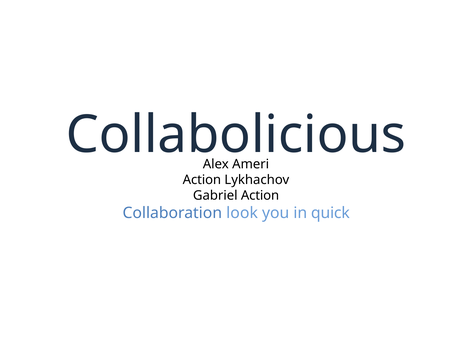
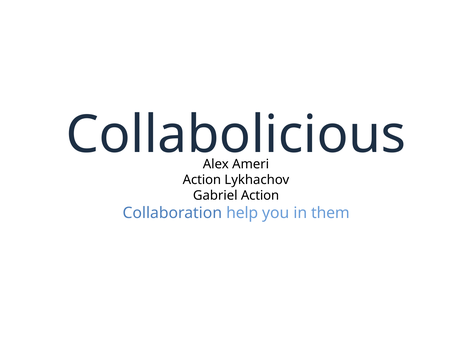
look: look -> help (242, 213)
quick: quick -> them (330, 213)
